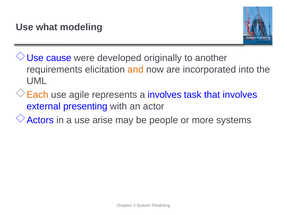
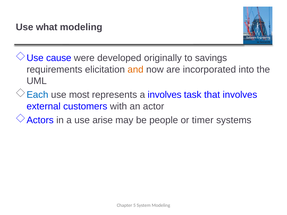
another: another -> savings (211, 58)
Each colour: orange -> blue (37, 95)
agile: agile -> most (79, 95)
presenting: presenting -> customers (85, 106)
more: more -> timer (203, 120)
